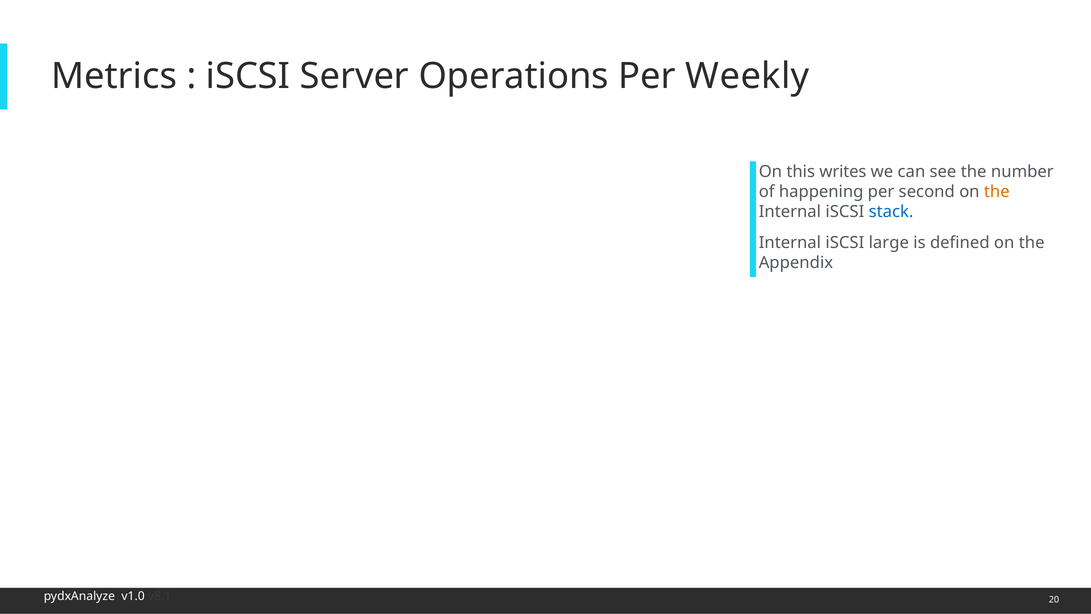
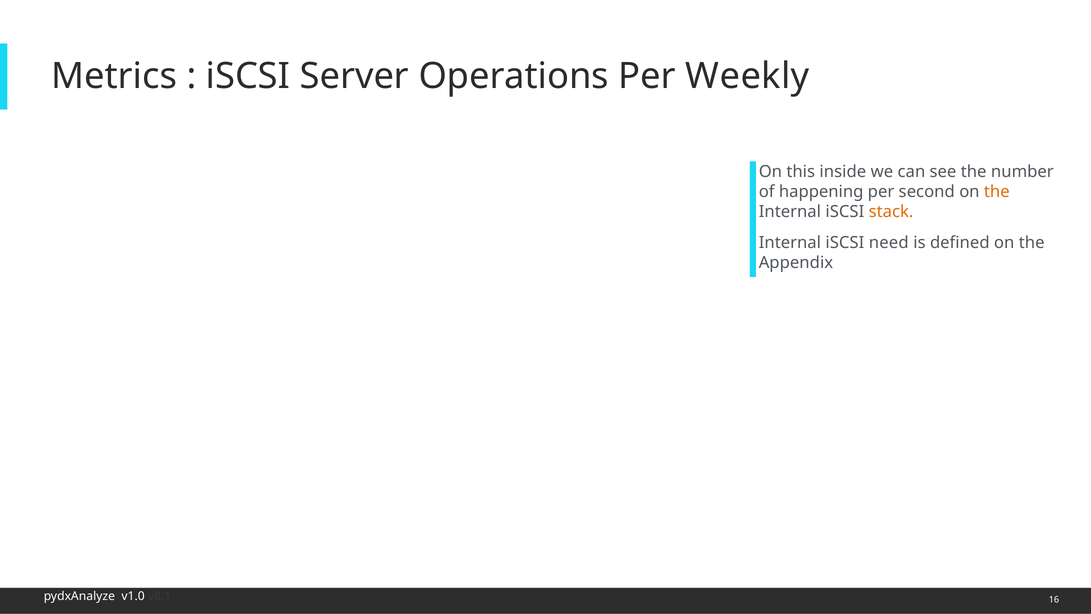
writes: writes -> inside (843, 171)
stack colour: blue -> orange (891, 211)
large: large -> need (889, 243)
20: 20 -> 16 (1054, 600)
